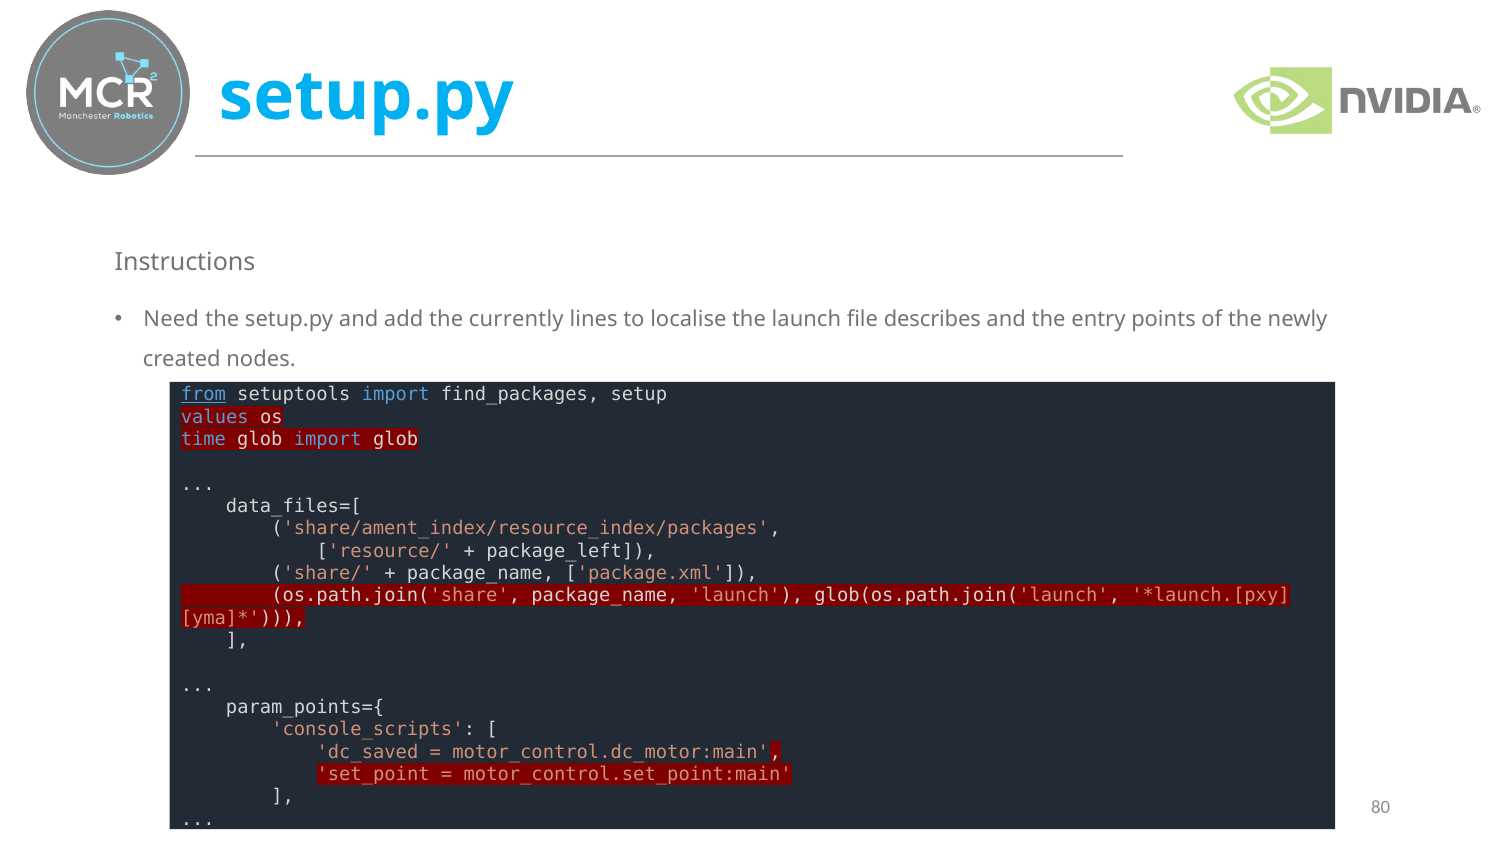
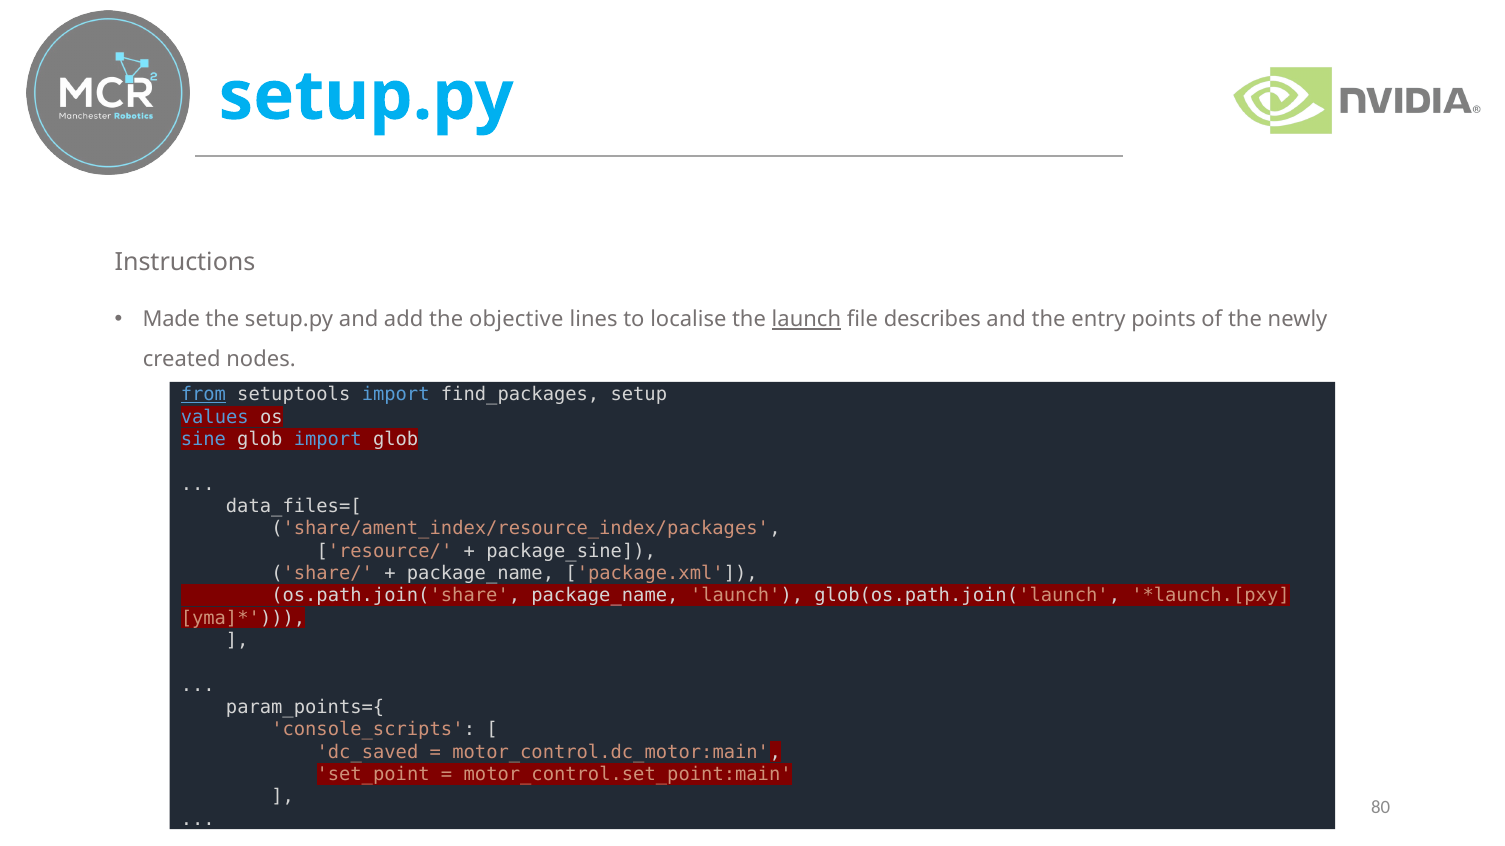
Need: Need -> Made (171, 320)
currently: currently -> objective (516, 320)
launch underline: none -> present (806, 320)
time: time -> sine (203, 439)
package_left: package_left -> package_sine (571, 551)
